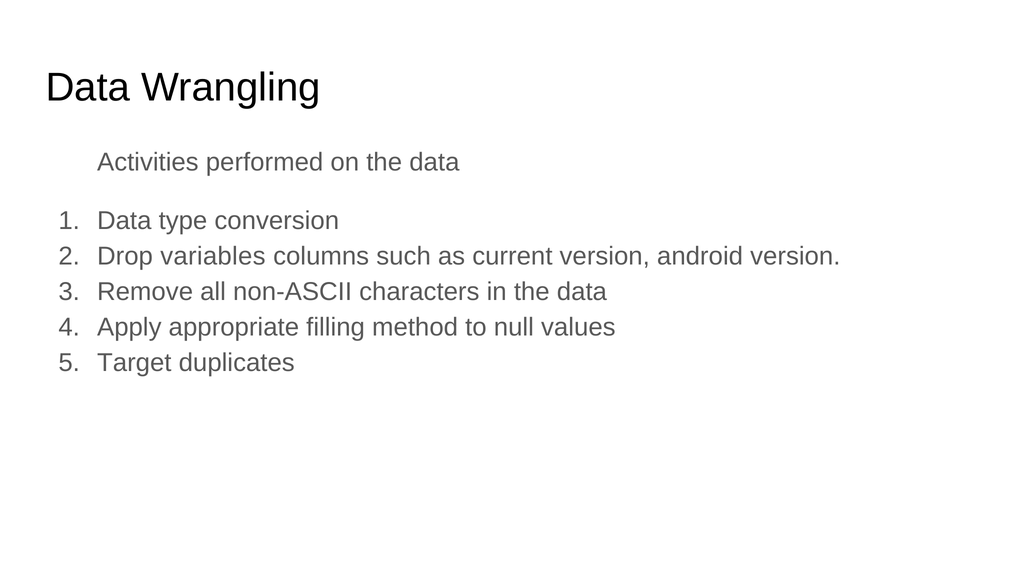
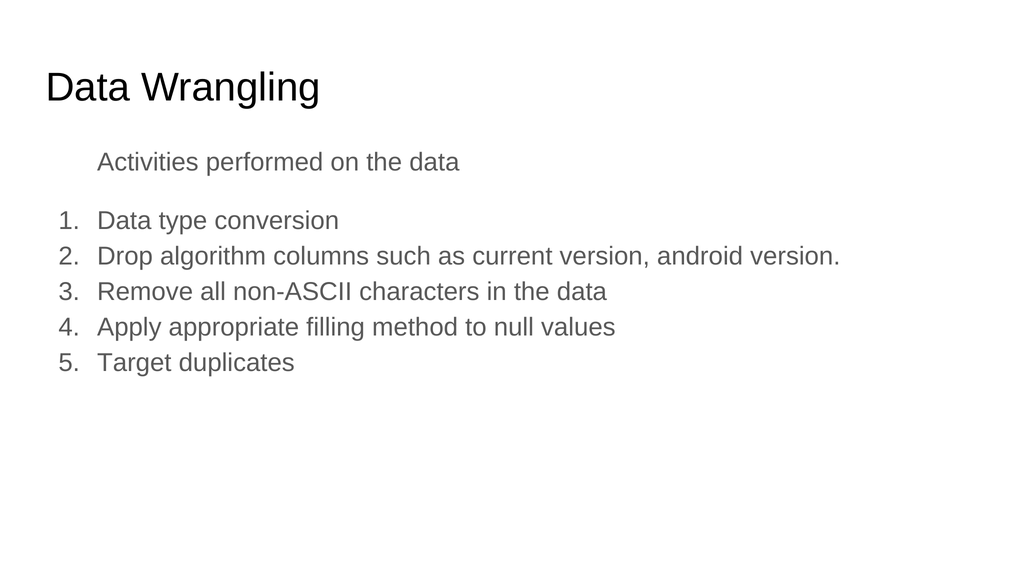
variables: variables -> algorithm (213, 256)
